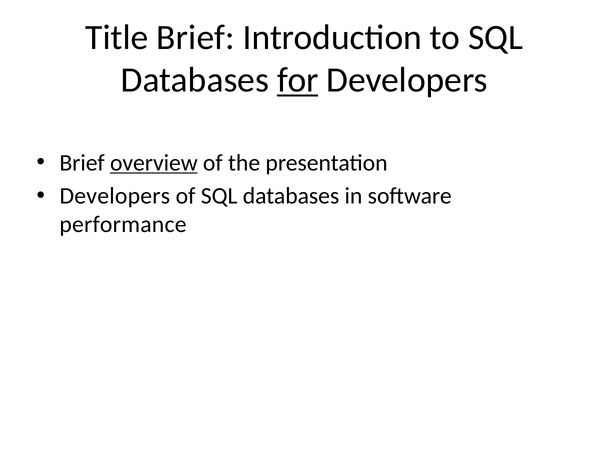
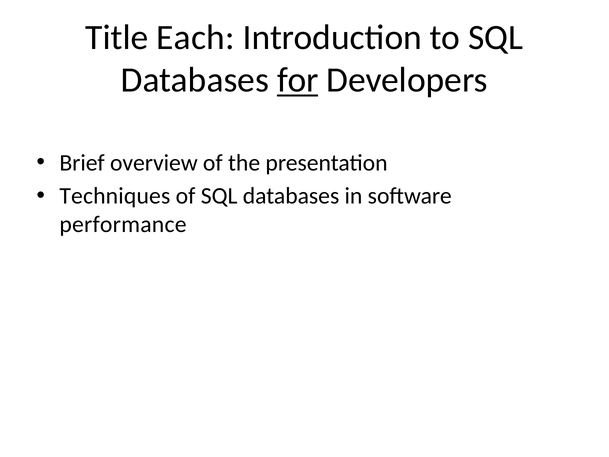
Title Brief: Brief -> Each (196, 38)
overview underline: present -> none (154, 163)
Developers: Developers -> Techniques (115, 196)
